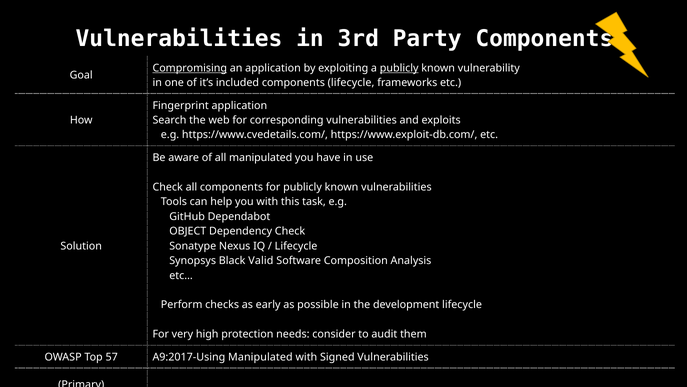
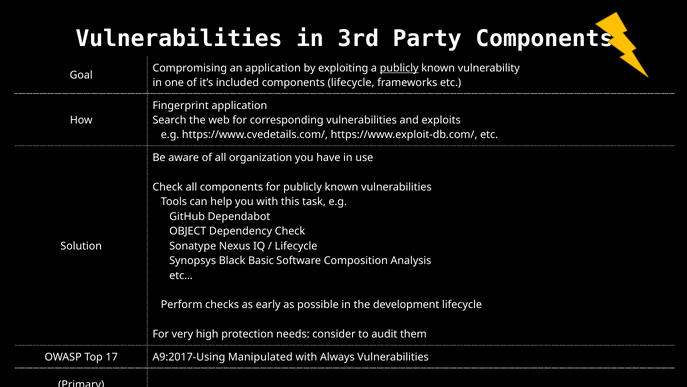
Compromising underline: present -> none (190, 68)
all manipulated: manipulated -> organization (261, 158)
Valid: Valid -> Basic (261, 260)
57: 57 -> 17 (112, 357)
Signed: Signed -> Always (337, 357)
